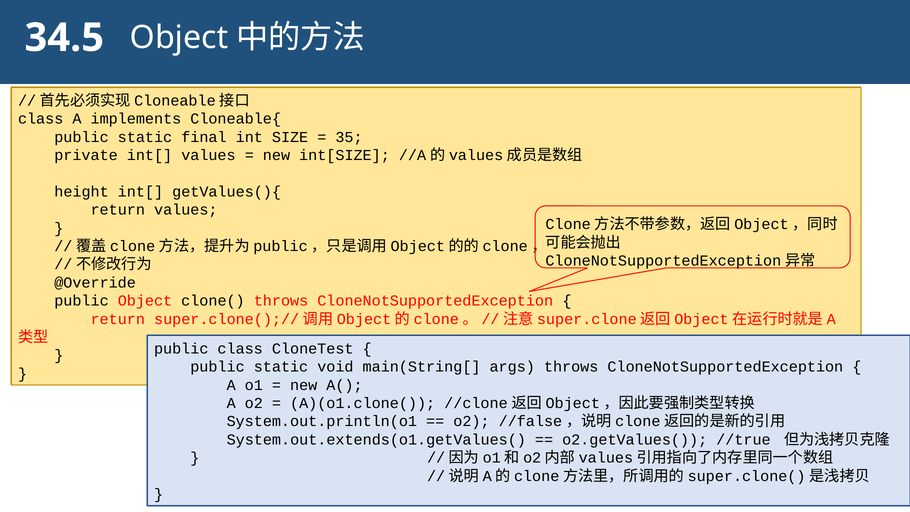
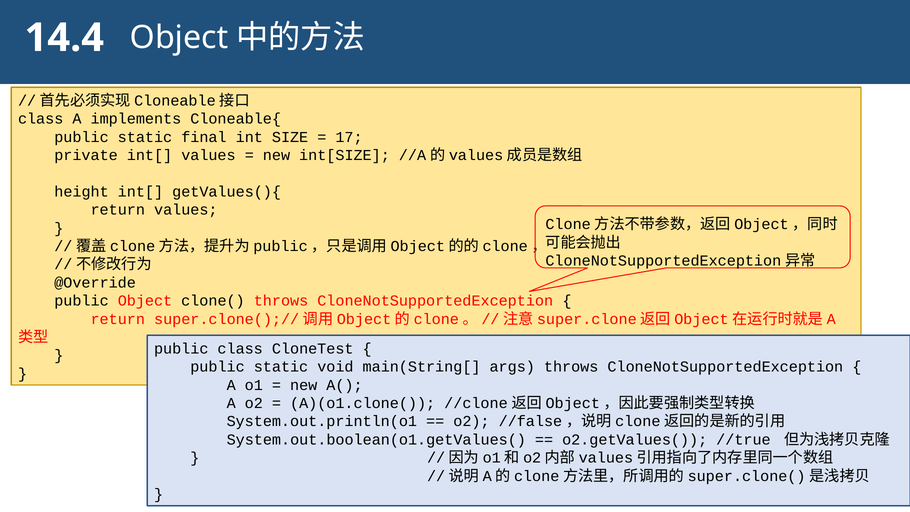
34.5: 34.5 -> 14.4 (64, 38)
35: 35 -> 17 (349, 137)
System.out.extends(o1.getValues(: System.out.extends(o1.getValues( -> System.out.boolean(o1.getValues( (376, 440)
